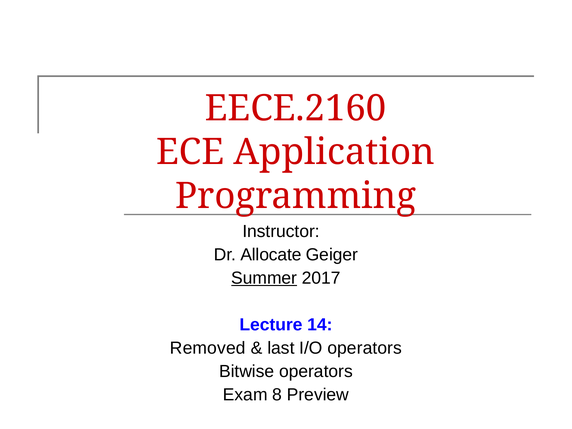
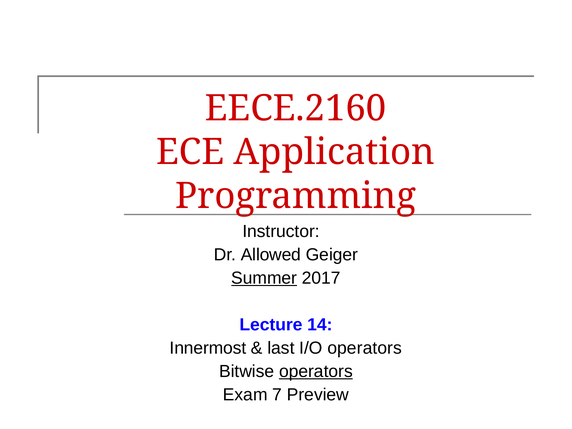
Allocate: Allocate -> Allowed (271, 255)
Removed: Removed -> Innermost (208, 348)
operators underline: none -> present (316, 371)
8: 8 -> 7 (277, 395)
